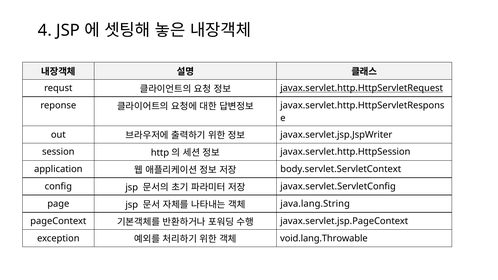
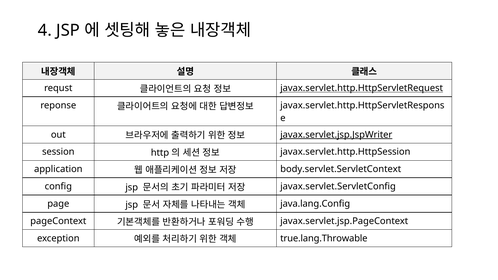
javax.servlet.jsp.JspWriter underline: none -> present (336, 135)
java.lang.String: java.lang.String -> java.lang.Config (315, 204)
void.lang.Throwable: void.lang.Throwable -> true.lang.Throwable (324, 238)
